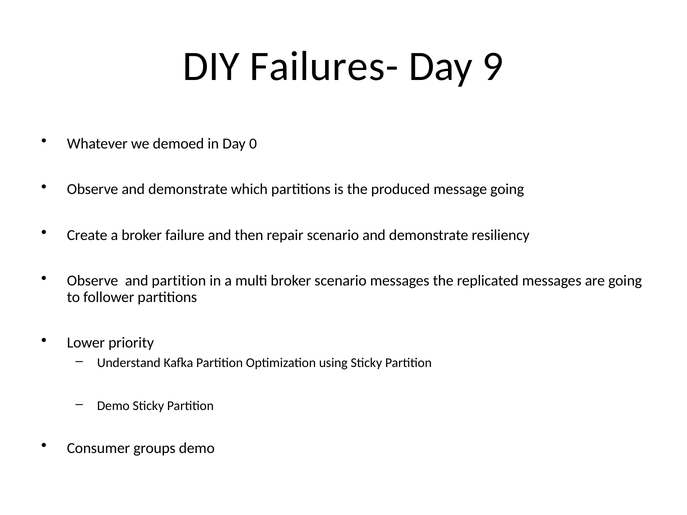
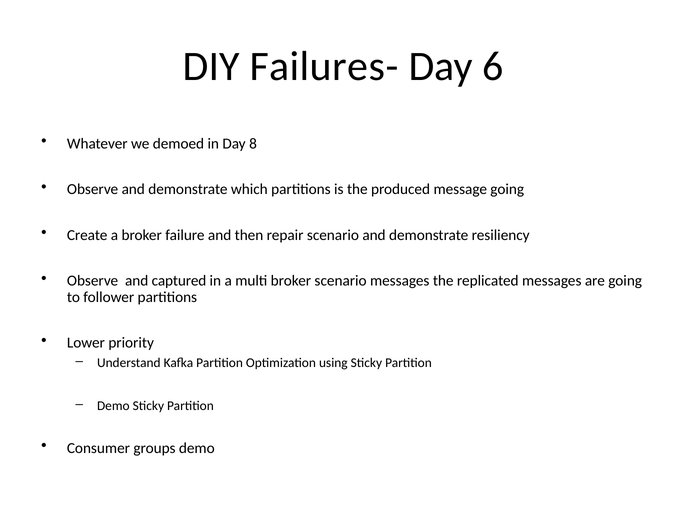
9: 9 -> 6 (493, 67)
0: 0 -> 8 (253, 144)
and partition: partition -> captured (179, 281)
